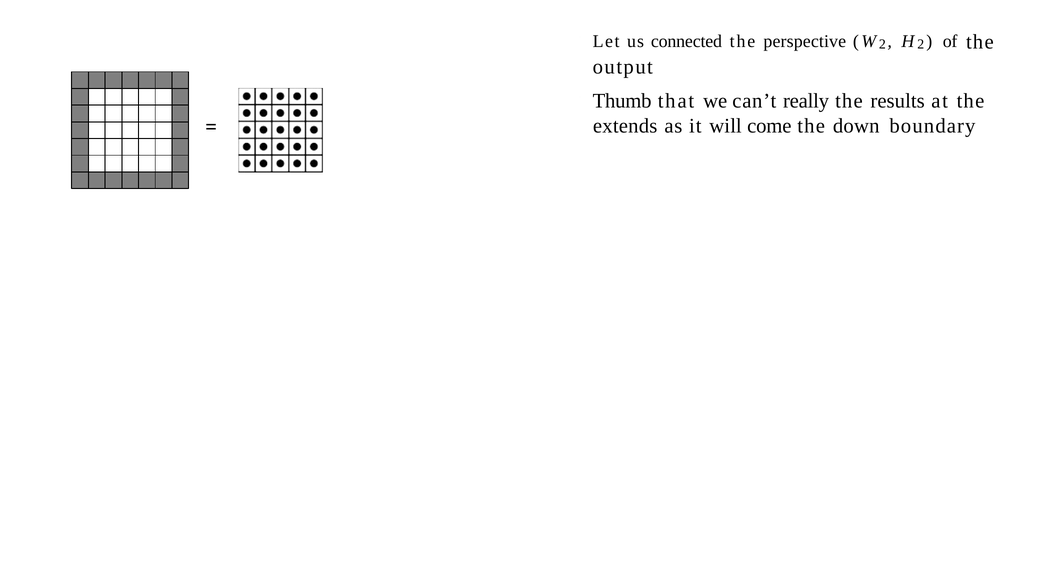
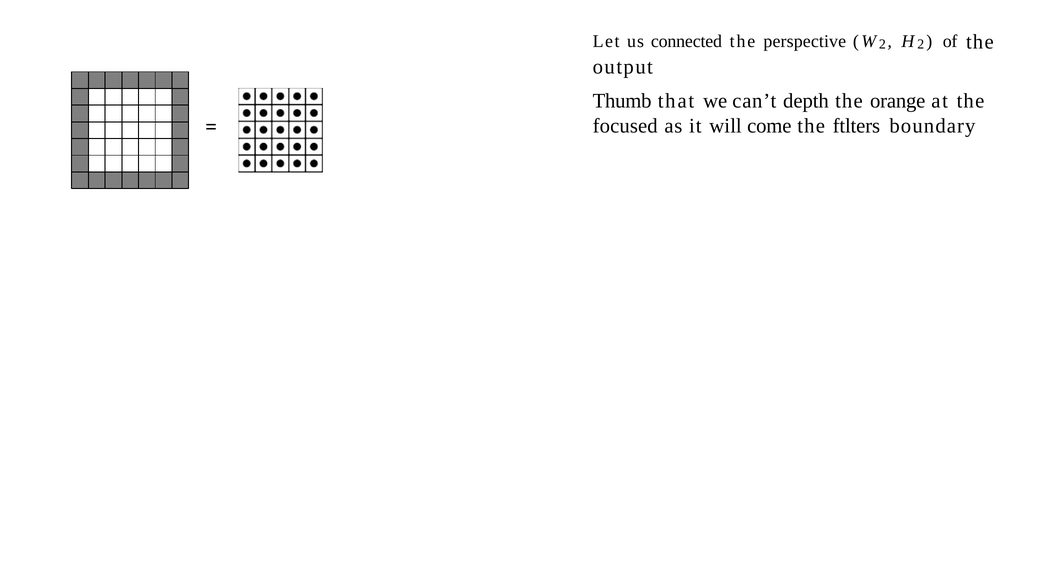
really: really -> depth (806, 101)
results: results -> orange (898, 101)
extends: extends -> focused (625, 126)
down: down -> ftlters (856, 126)
